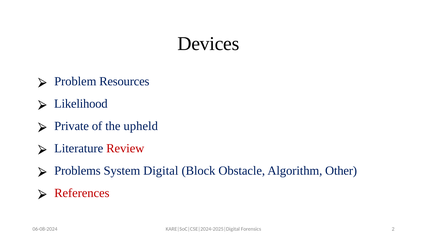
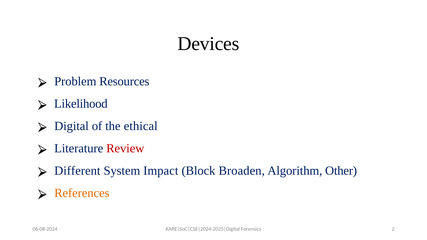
Private: Private -> Digital (72, 126)
upheld: upheld -> ethical (141, 126)
Problems: Problems -> Different (77, 171)
Digital: Digital -> Impact (161, 171)
Obstacle: Obstacle -> Broaden (242, 171)
References colour: red -> orange (82, 193)
